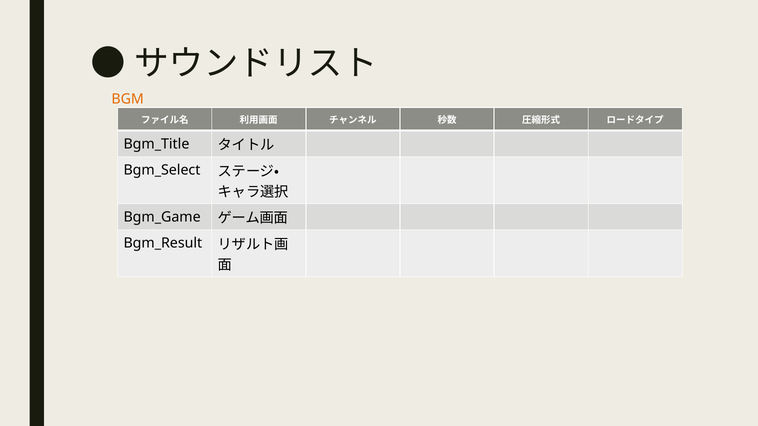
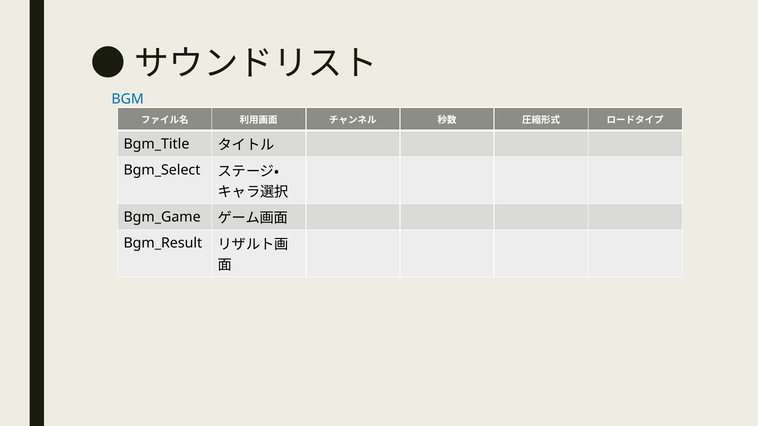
BGM colour: orange -> blue (128, 99)
